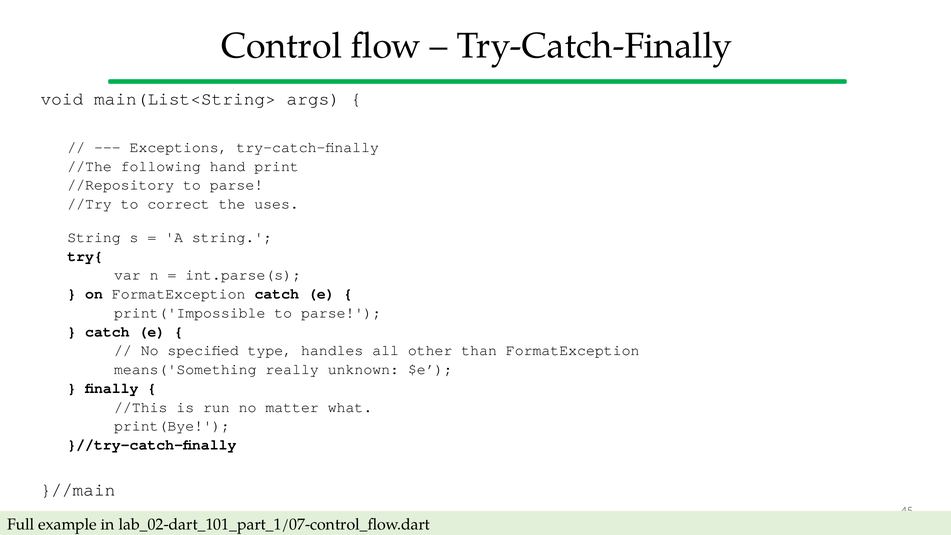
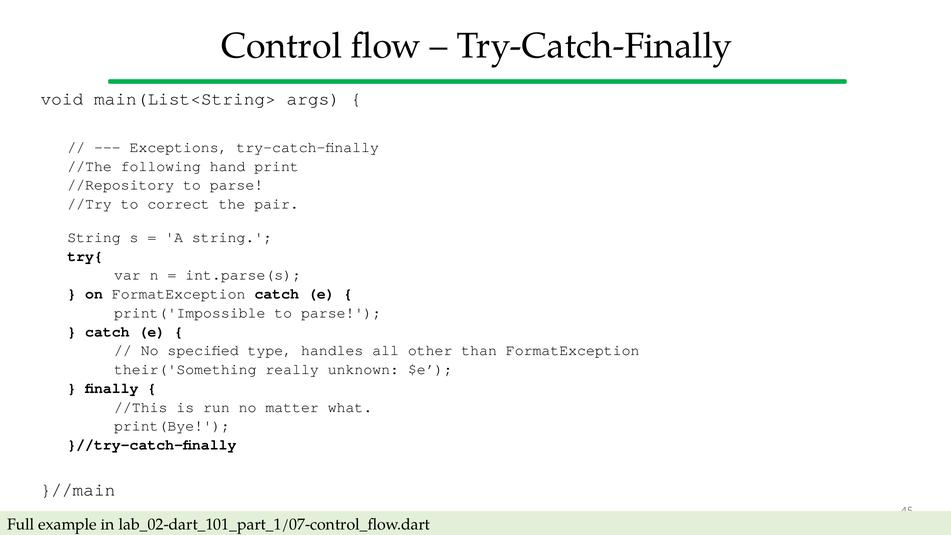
uses: uses -> pair (277, 204)
means('Something: means('Something -> their('Something (185, 369)
